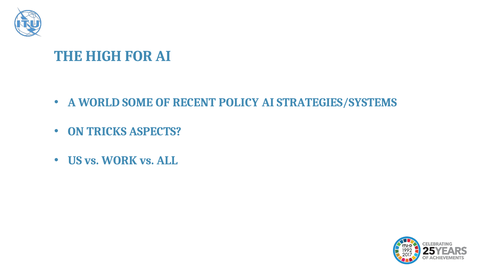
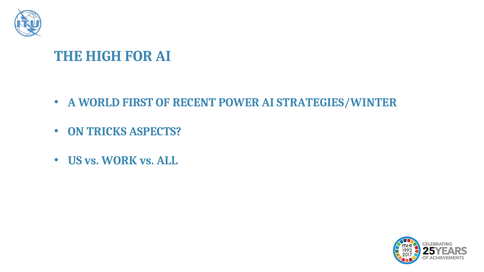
SOME: SOME -> FIRST (138, 103)
POLICY: POLICY -> POWER (239, 103)
STRATEGIES/SYSTEMS: STRATEGIES/SYSTEMS -> STRATEGIES/WINTER (337, 103)
